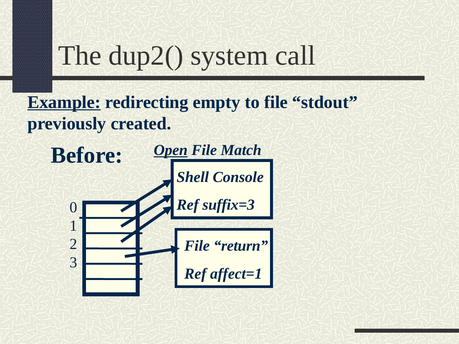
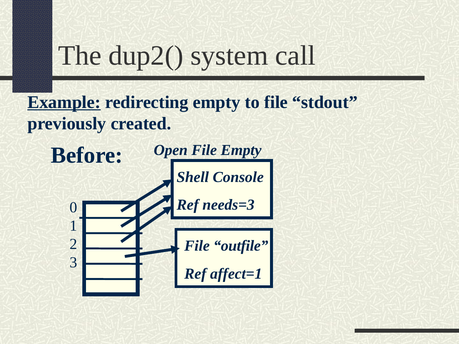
Open underline: present -> none (171, 150)
File Match: Match -> Empty (241, 150)
suffix=3: suffix=3 -> needs=3 (229, 205)
return: return -> outfile (241, 246)
